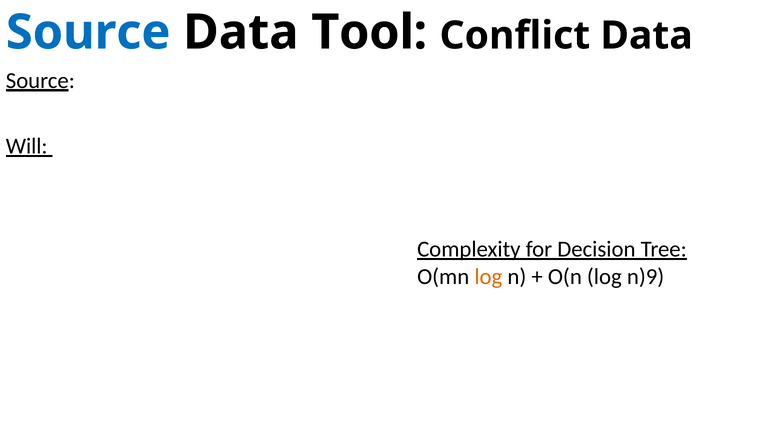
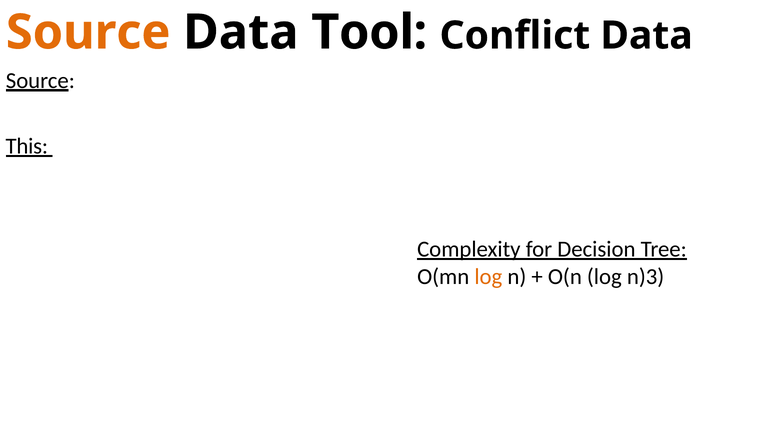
Source colour: blue -> orange (88, 32)
Will: Will -> This (27, 146)
n)9: n)9 -> n)3 (646, 277)
